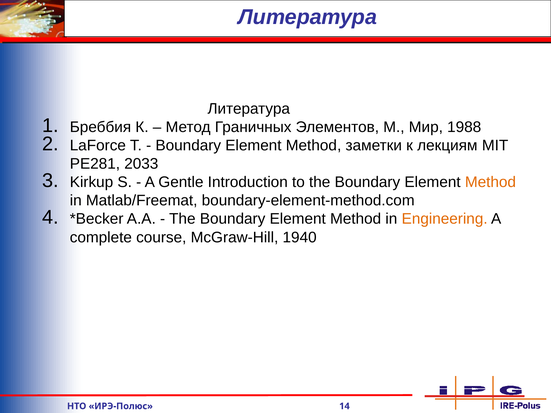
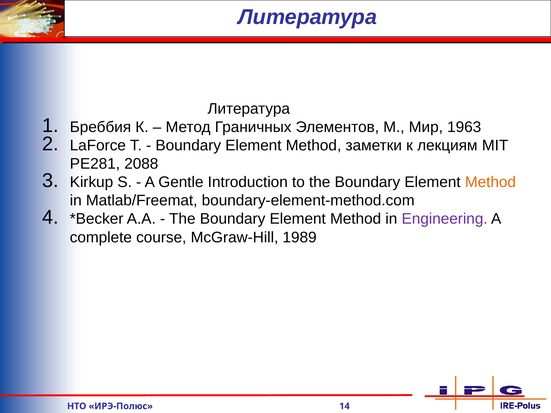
1988: 1988 -> 1963 (464, 127)
2033: 2033 -> 2088 (141, 164)
Engineering colour: orange -> purple (445, 219)
1940: 1940 -> 1989 (300, 237)
